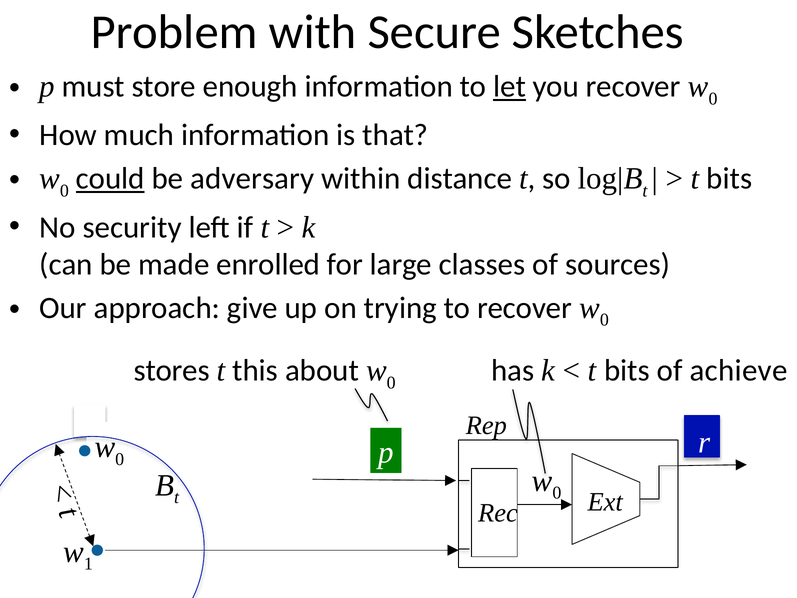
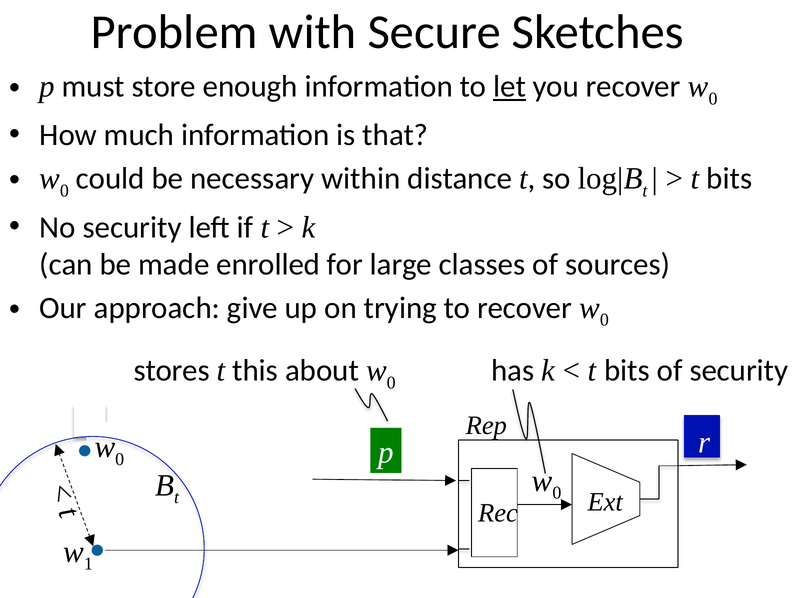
could underline: present -> none (110, 179)
adversary: adversary -> necessary (252, 179)
of achieve: achieve -> security (739, 370)
